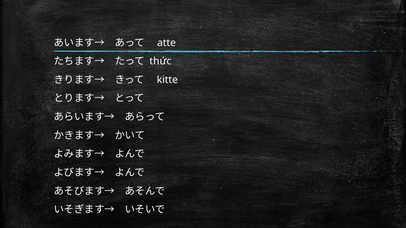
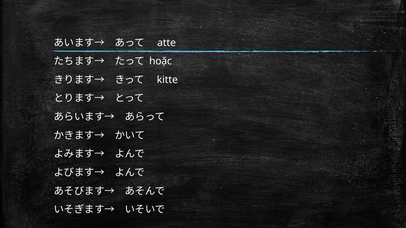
thức: thức -> hoặc (161, 61)
